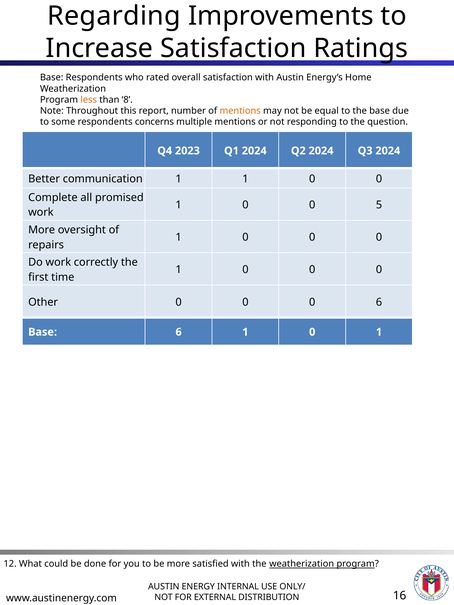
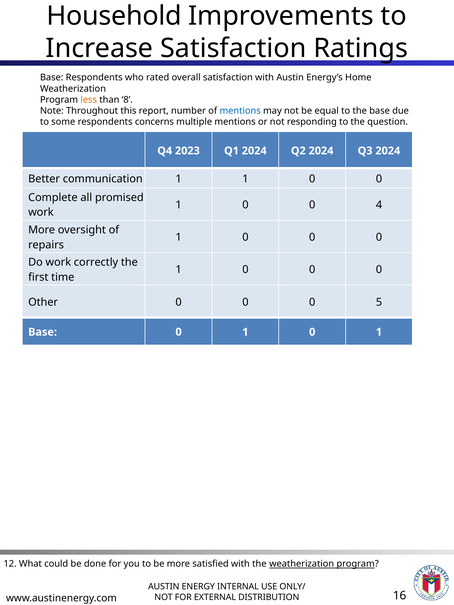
Regarding: Regarding -> Household (114, 16)
mentions colour: orange -> blue (240, 111)
5: 5 -> 4 (379, 205)
0 6: 6 -> 5 (379, 302)
Base 6: 6 -> 0 (179, 332)
